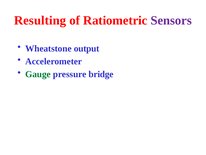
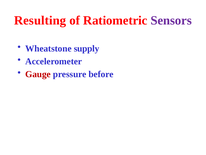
output: output -> supply (87, 48)
Gauge colour: green -> red (38, 74)
bridge: bridge -> before (101, 74)
